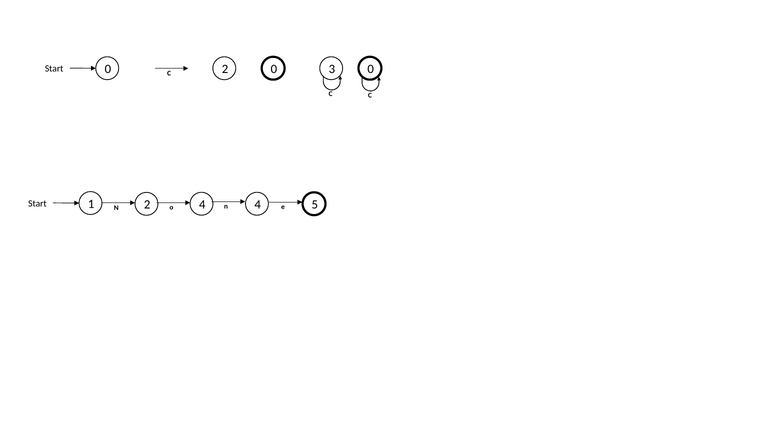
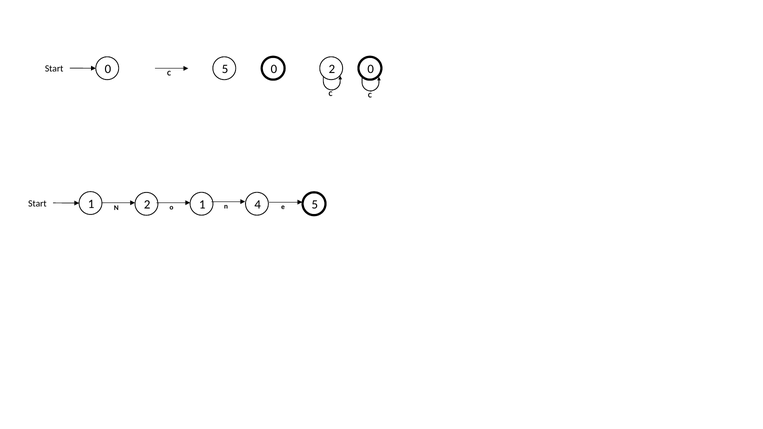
0 2: 2 -> 5 (225, 69)
0 3: 3 -> 2 (332, 69)
o 4: 4 -> 1 (202, 205)
